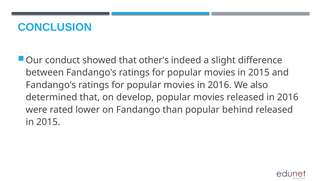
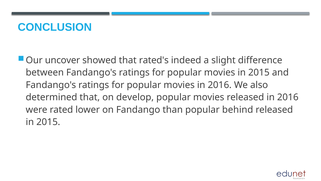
conduct: conduct -> uncover (63, 60)
other's: other's -> rated's (154, 60)
